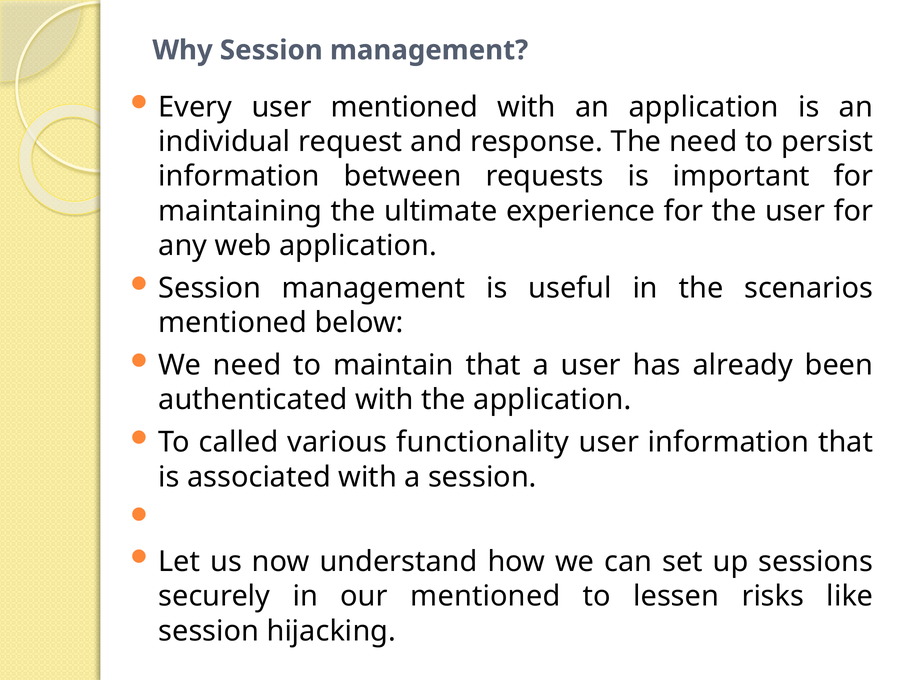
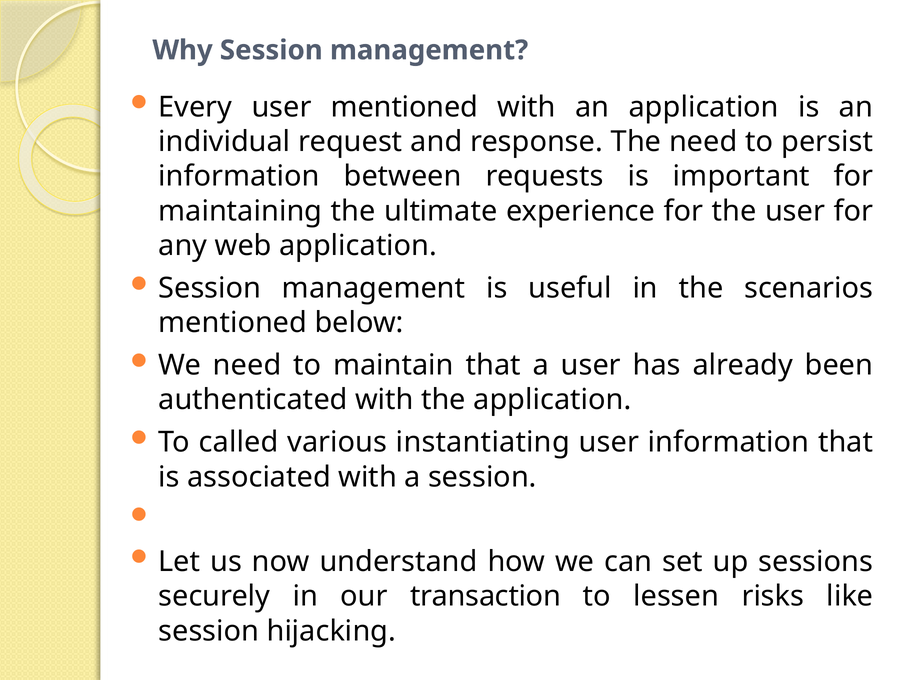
functionality: functionality -> instantiating (483, 442)
our mentioned: mentioned -> transaction (486, 596)
